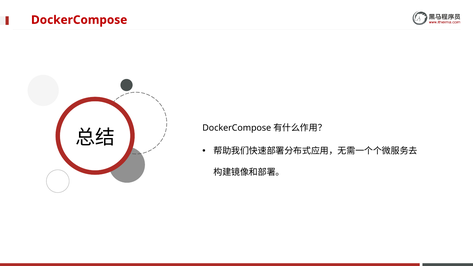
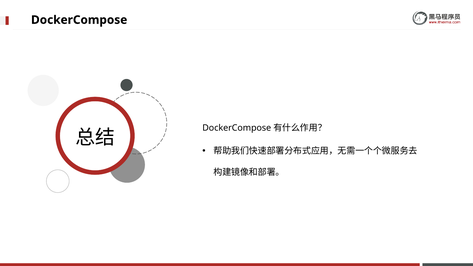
DockerCompose colour: red -> black (79, 20)
